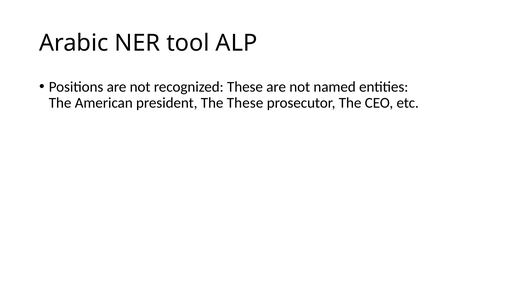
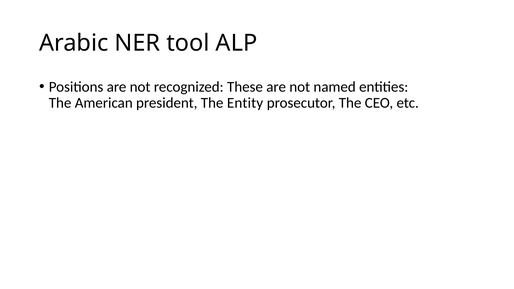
The These: These -> Entity (245, 103)
